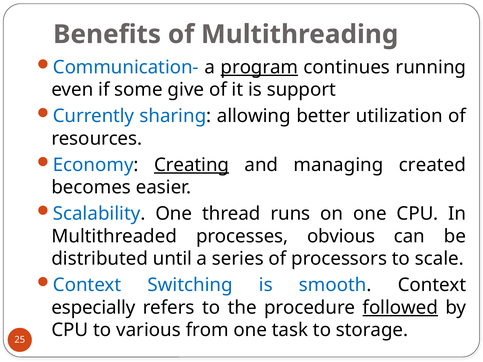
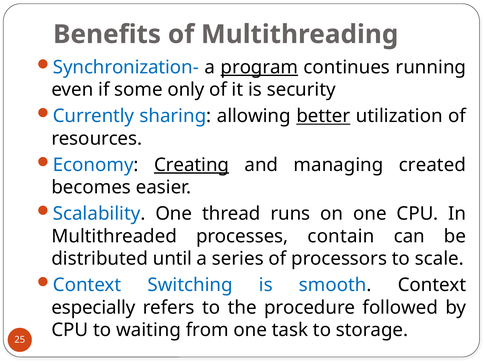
Communication-: Communication- -> Synchronization- (126, 67)
give: give -> only (186, 90)
support: support -> security (301, 90)
better underline: none -> present (323, 116)
obvious: obvious -> contain (341, 236)
followed underline: present -> none (400, 308)
various: various -> waiting (149, 330)
